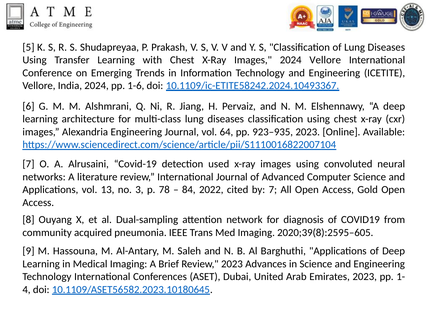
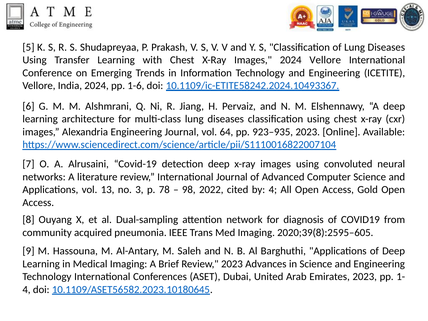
detection used: used -> deep (219, 164)
84: 84 -> 98 (189, 190)
by 7: 7 -> 4 (273, 190)
